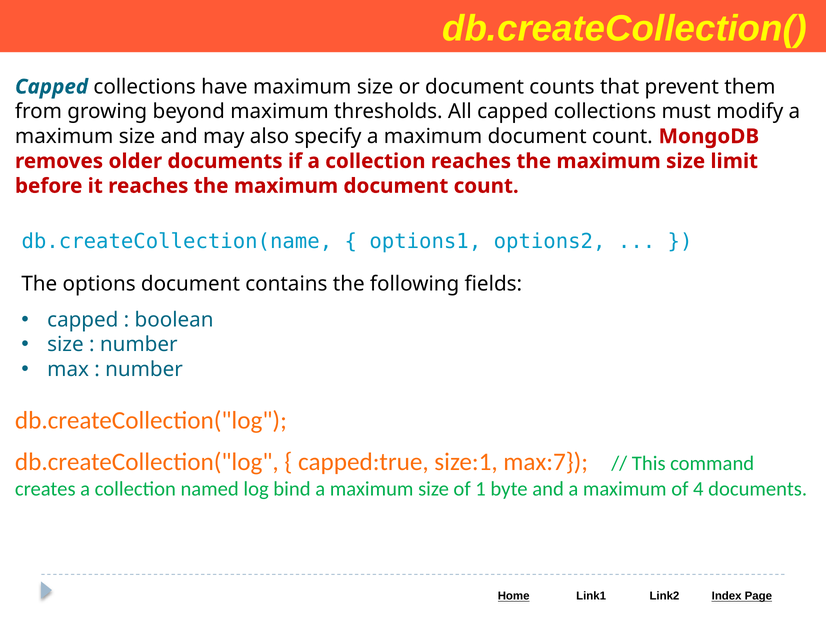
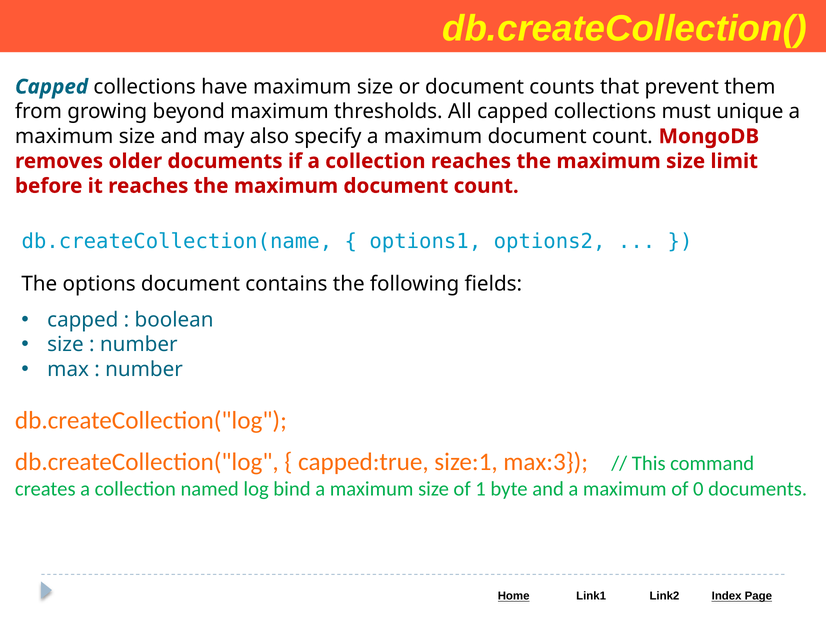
modify: modify -> unique (750, 111)
max:7: max:7 -> max:3 (546, 461)
4: 4 -> 0 (698, 489)
